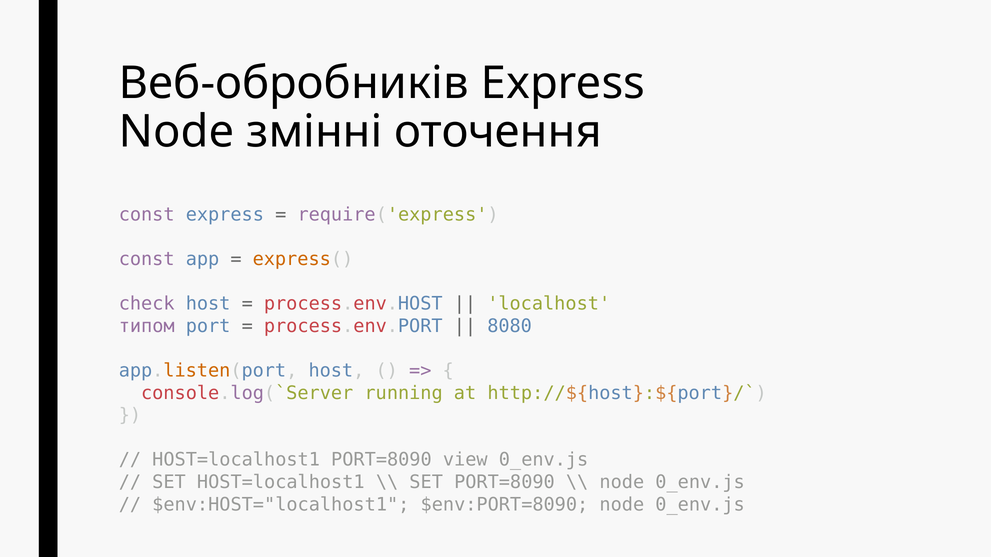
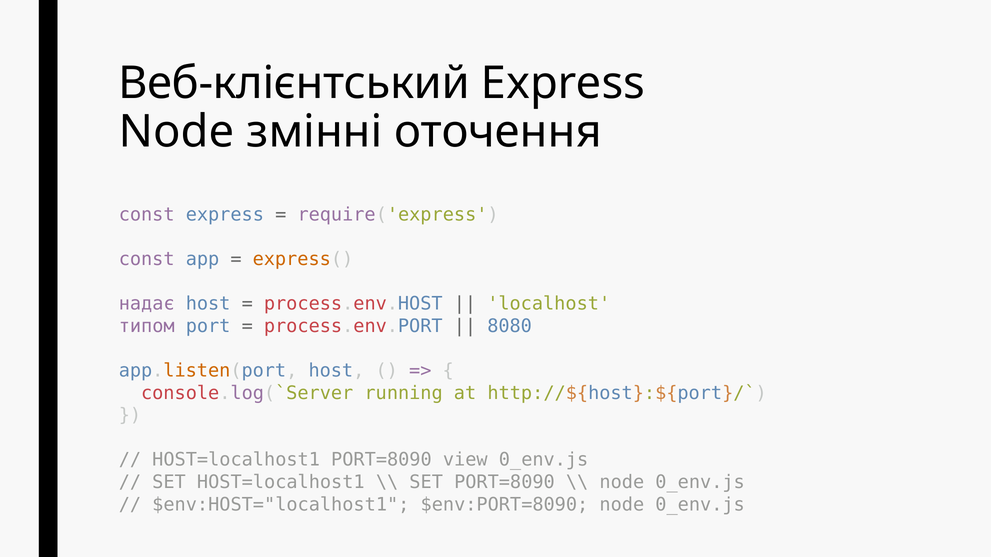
Веб-обробників: Веб-обробників -> Веб-клієнтський (294, 83)
check: check -> надає (147, 304)
